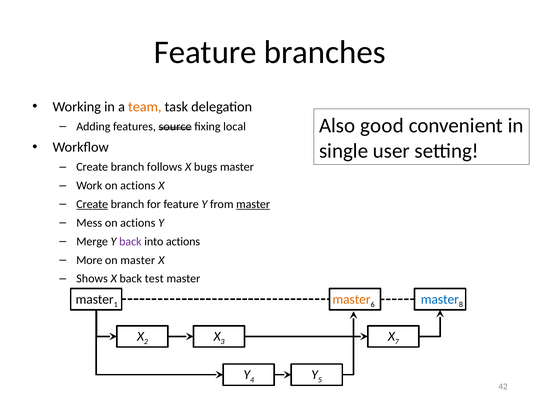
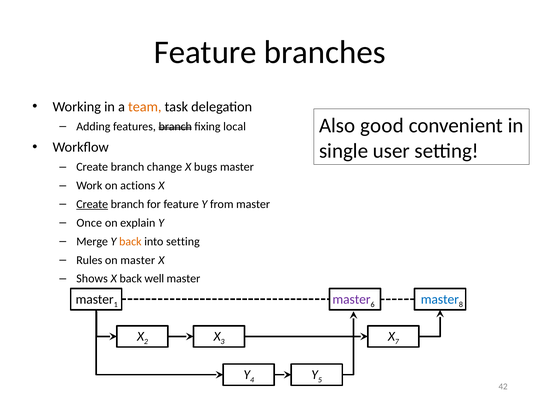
features source: source -> branch (175, 127)
follows: follows -> change (164, 167)
master underline: present -> none (253, 204)
Mess: Mess -> Once (89, 223)
actions: actions -> explain (138, 223)
back colour: purple -> orange (130, 241)
into actions: actions -> setting (183, 241)
More: More -> Rules (89, 260)
test: test -> well (154, 279)
master colour: orange -> purple (352, 299)
